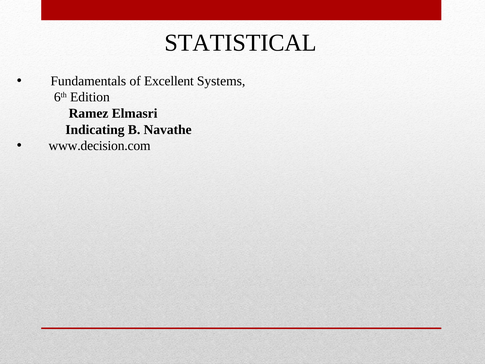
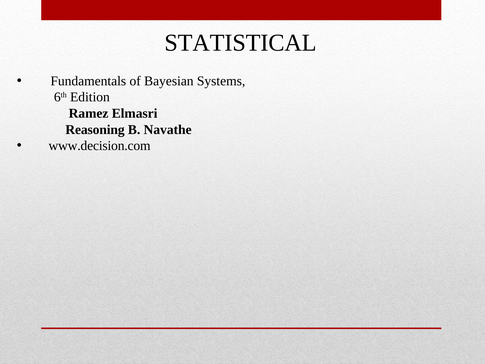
Excellent: Excellent -> Bayesian (169, 81)
Indicating: Indicating -> Reasoning (95, 129)
